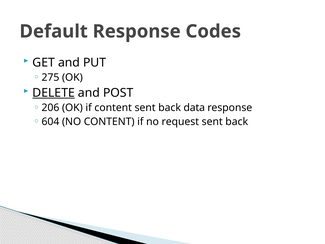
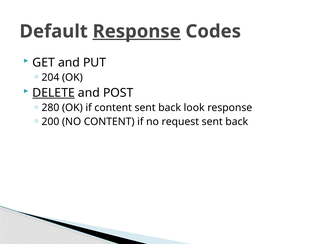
Response underline: none -> present (137, 31)
275: 275 -> 204 (50, 77)
206: 206 -> 280 (50, 108)
data: data -> look (194, 108)
604: 604 -> 200 (50, 122)
